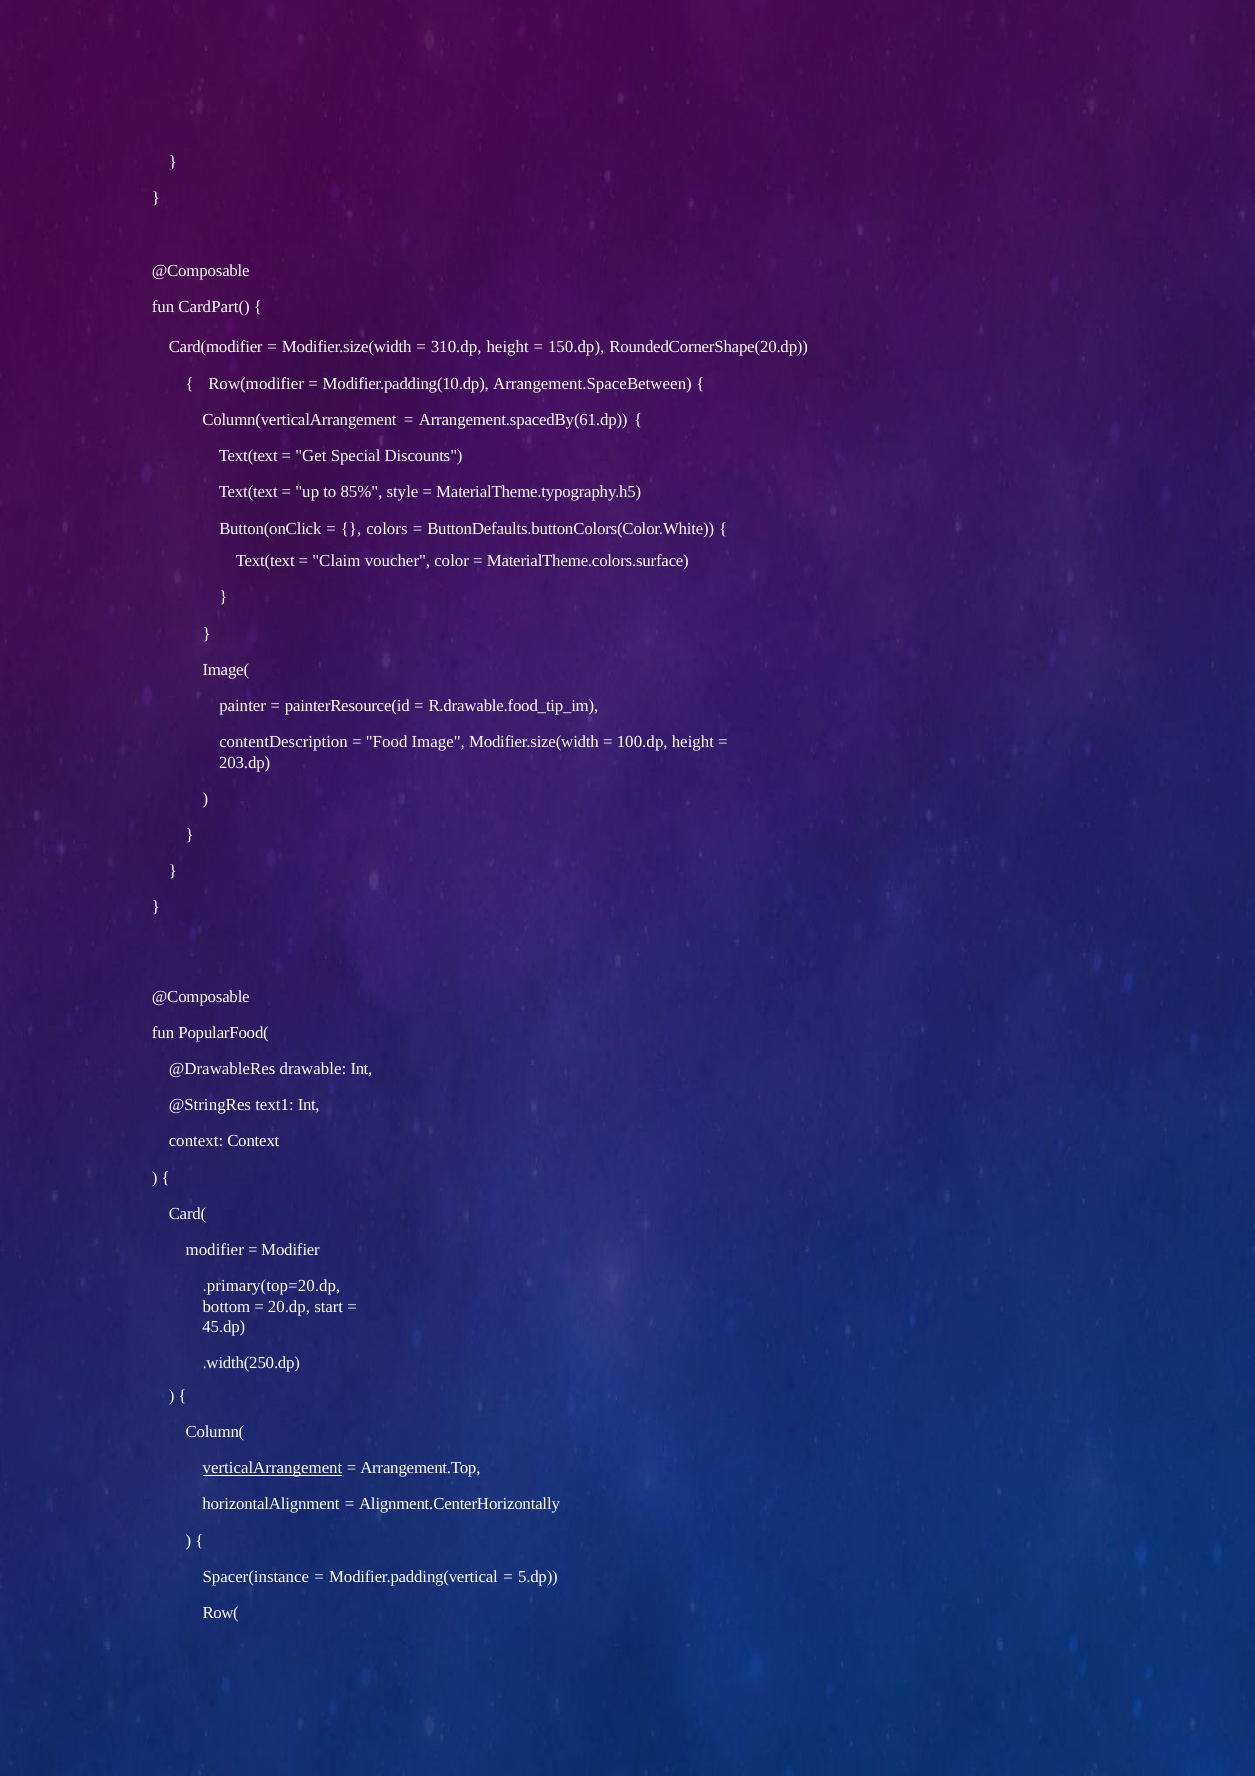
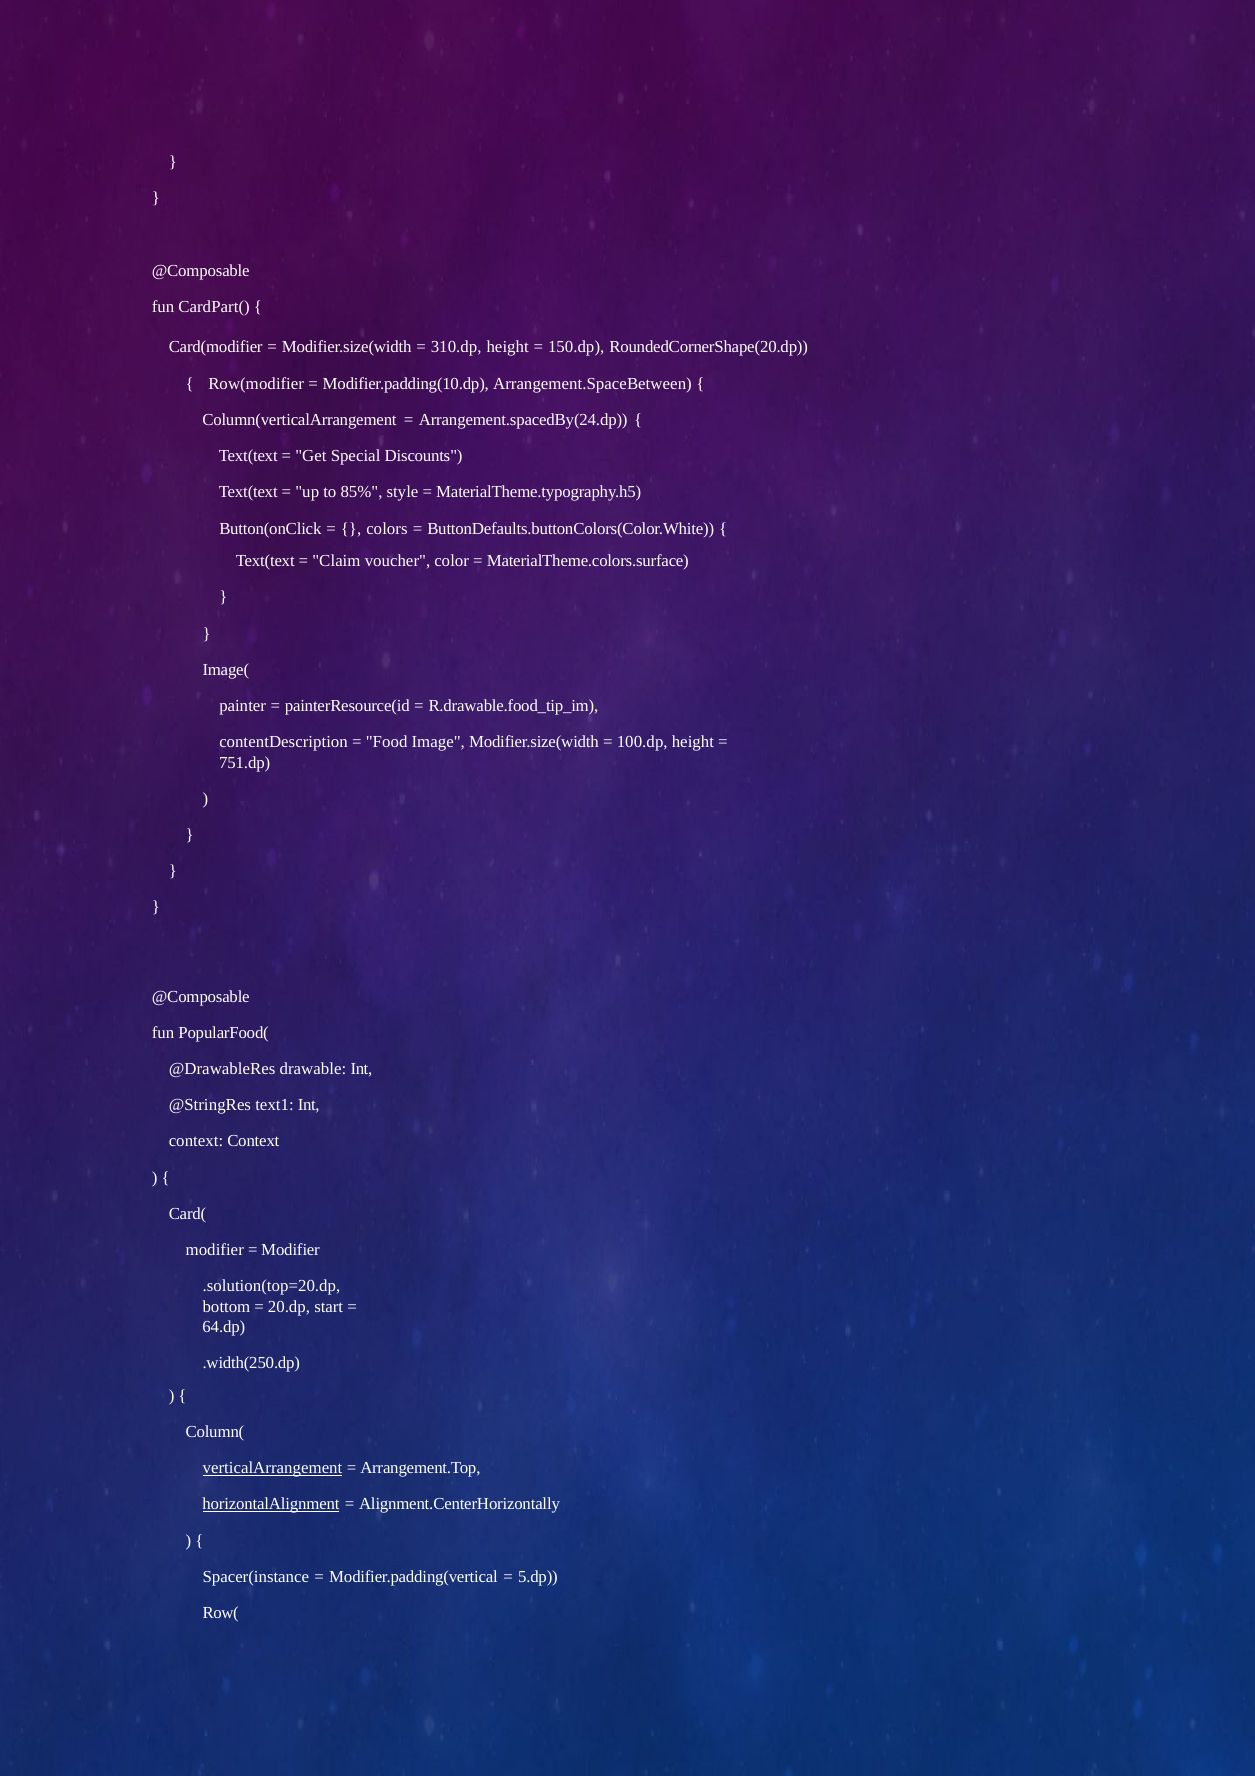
Arrangement.spacedBy(61.dp: Arrangement.spacedBy(61.dp -> Arrangement.spacedBy(24.dp (523, 420)
203.dp: 203.dp -> 751.dp (245, 763)
.primary(top=20.dp: .primary(top=20.dp -> .solution(top=20.dp (271, 1286)
45.dp: 45.dp -> 64.dp (224, 1327)
horizontalAlignment underline: none -> present (271, 1504)
